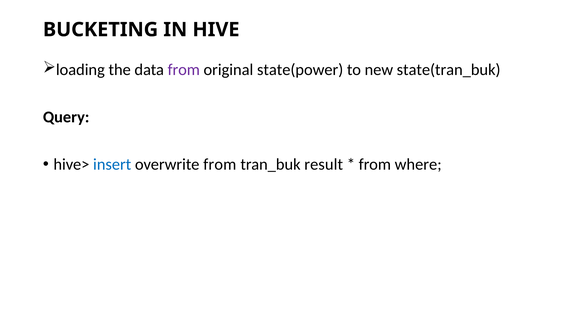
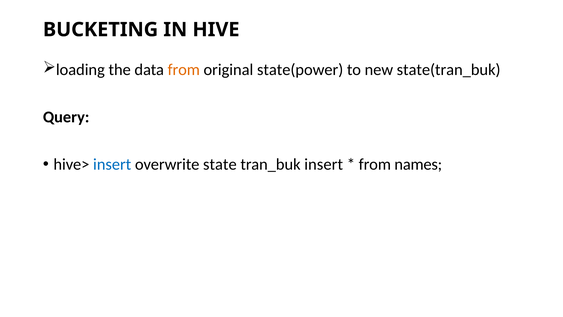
from colour: purple -> orange (184, 70)
overwrite from: from -> state (220, 164)
tran_buk result: result -> insert (324, 164)
where: where -> names (418, 164)
